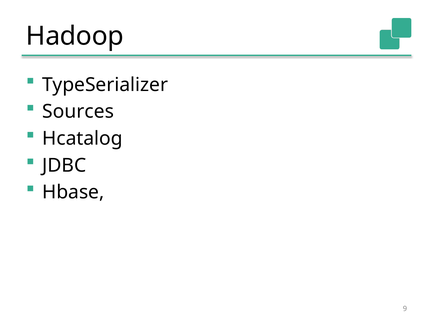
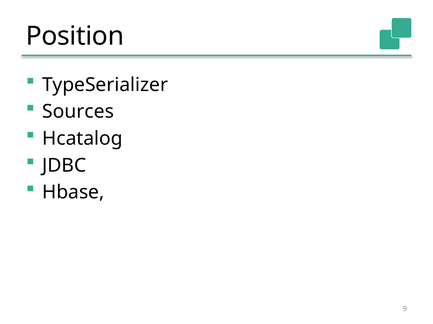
Hadoop: Hadoop -> Position (75, 36)
